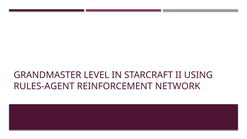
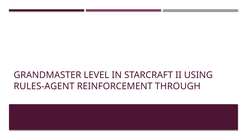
NETWORK: NETWORK -> THROUGH (178, 86)
